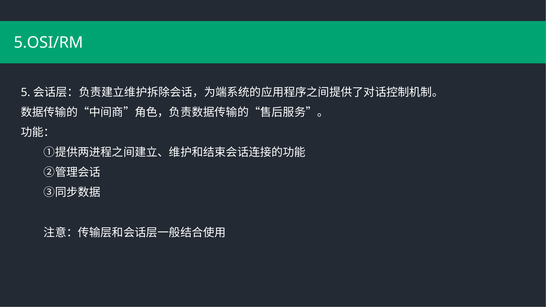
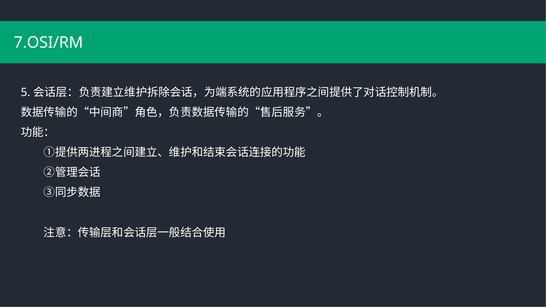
5.OSI/RM: 5.OSI/RM -> 7.OSI/RM (48, 42)
